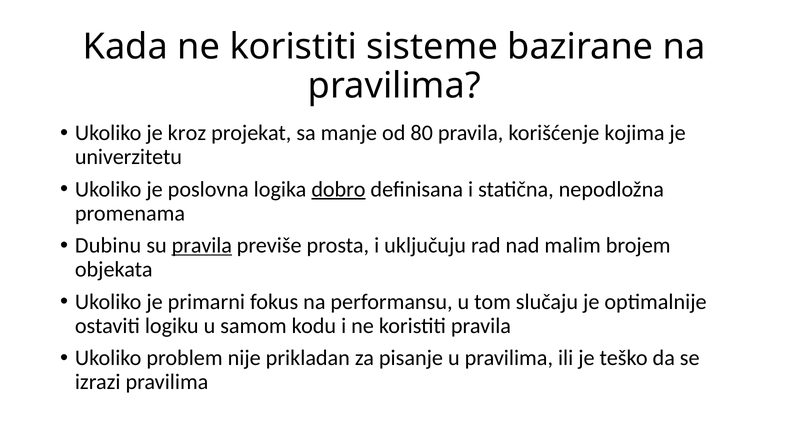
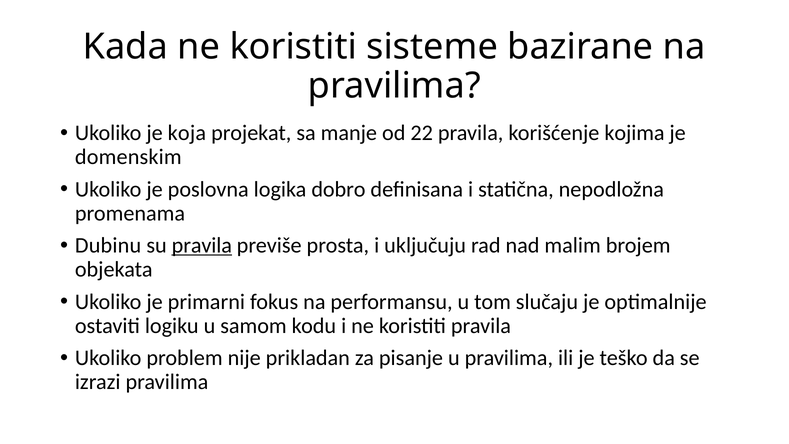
kroz: kroz -> koja (187, 133)
80: 80 -> 22 (422, 133)
univerzitetu: univerzitetu -> domenskim (128, 157)
dobro underline: present -> none (338, 189)
